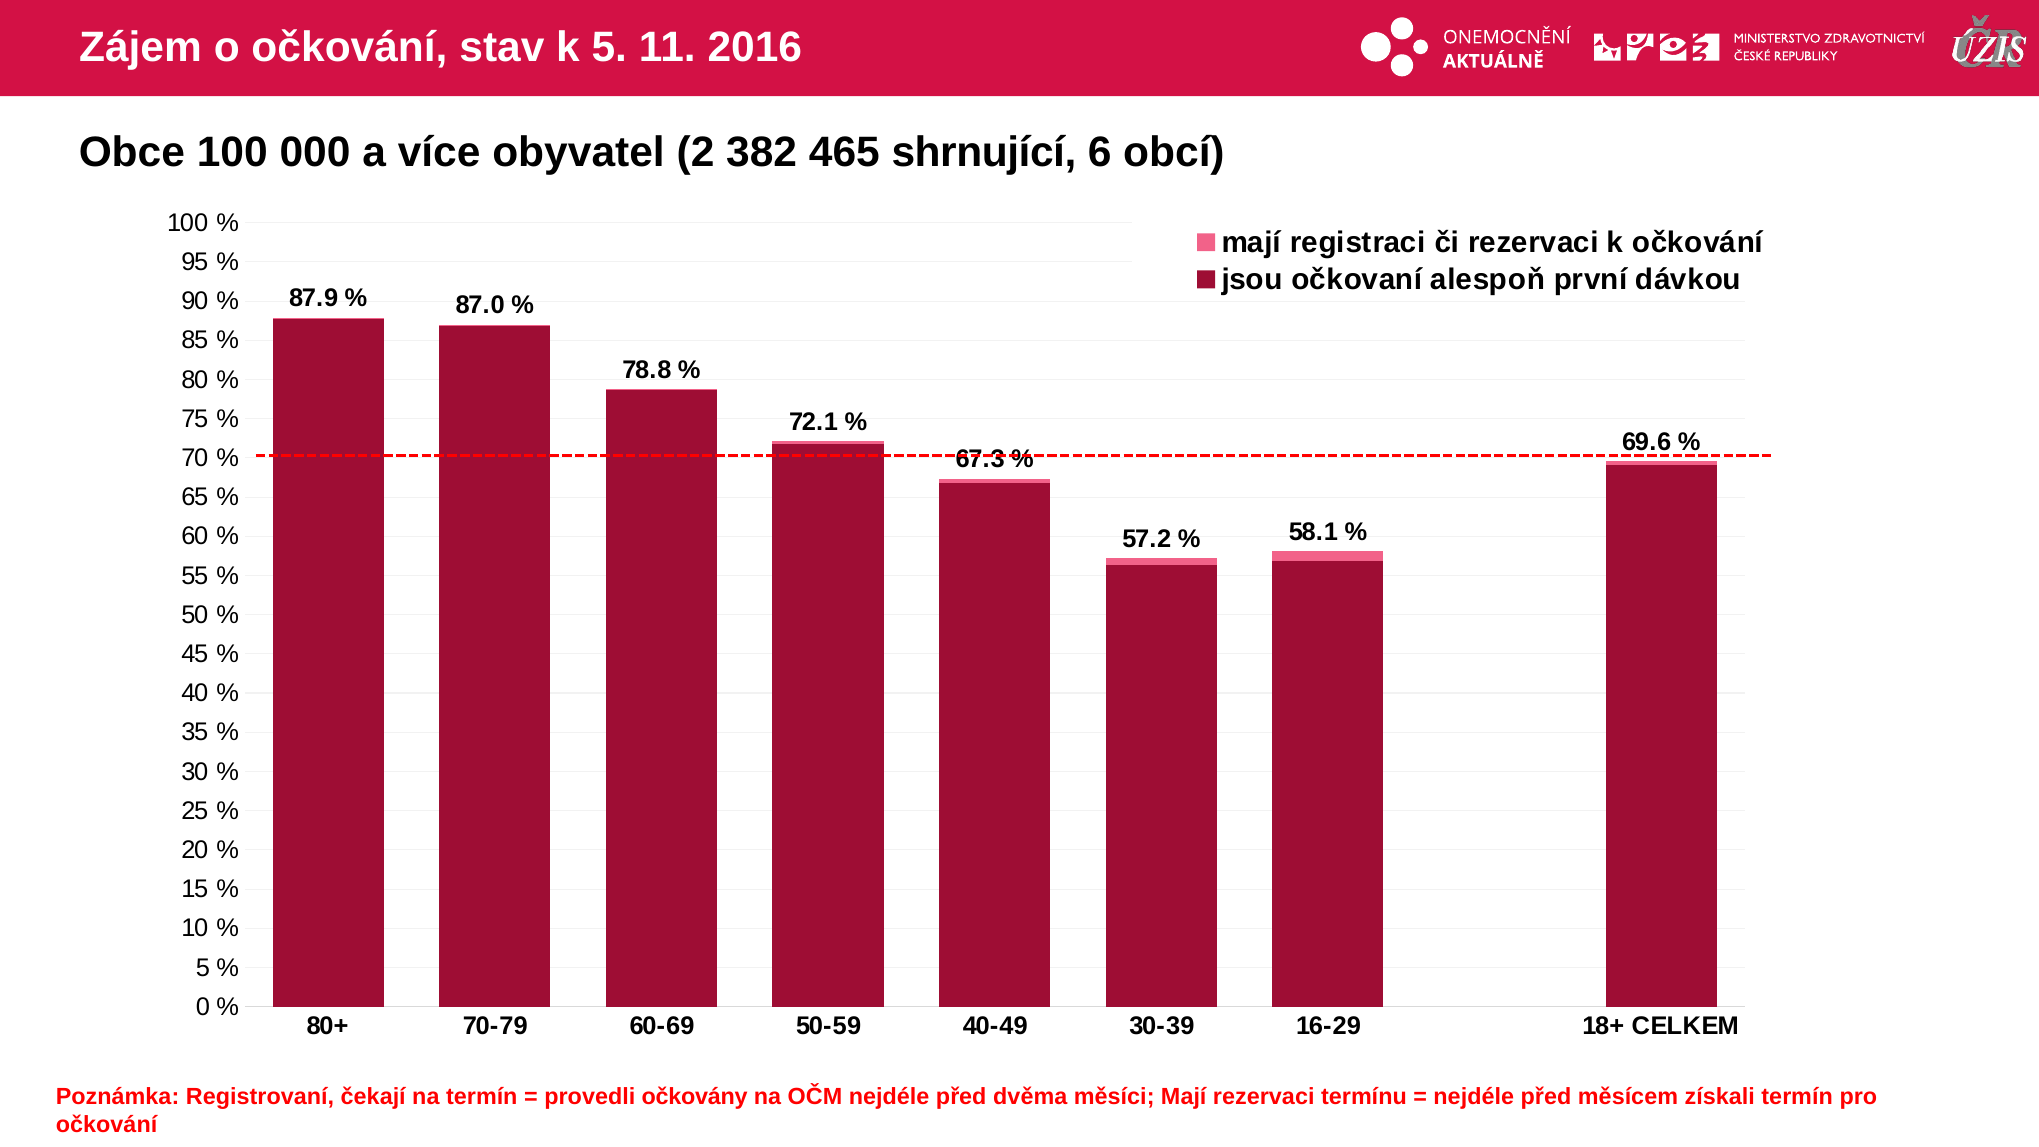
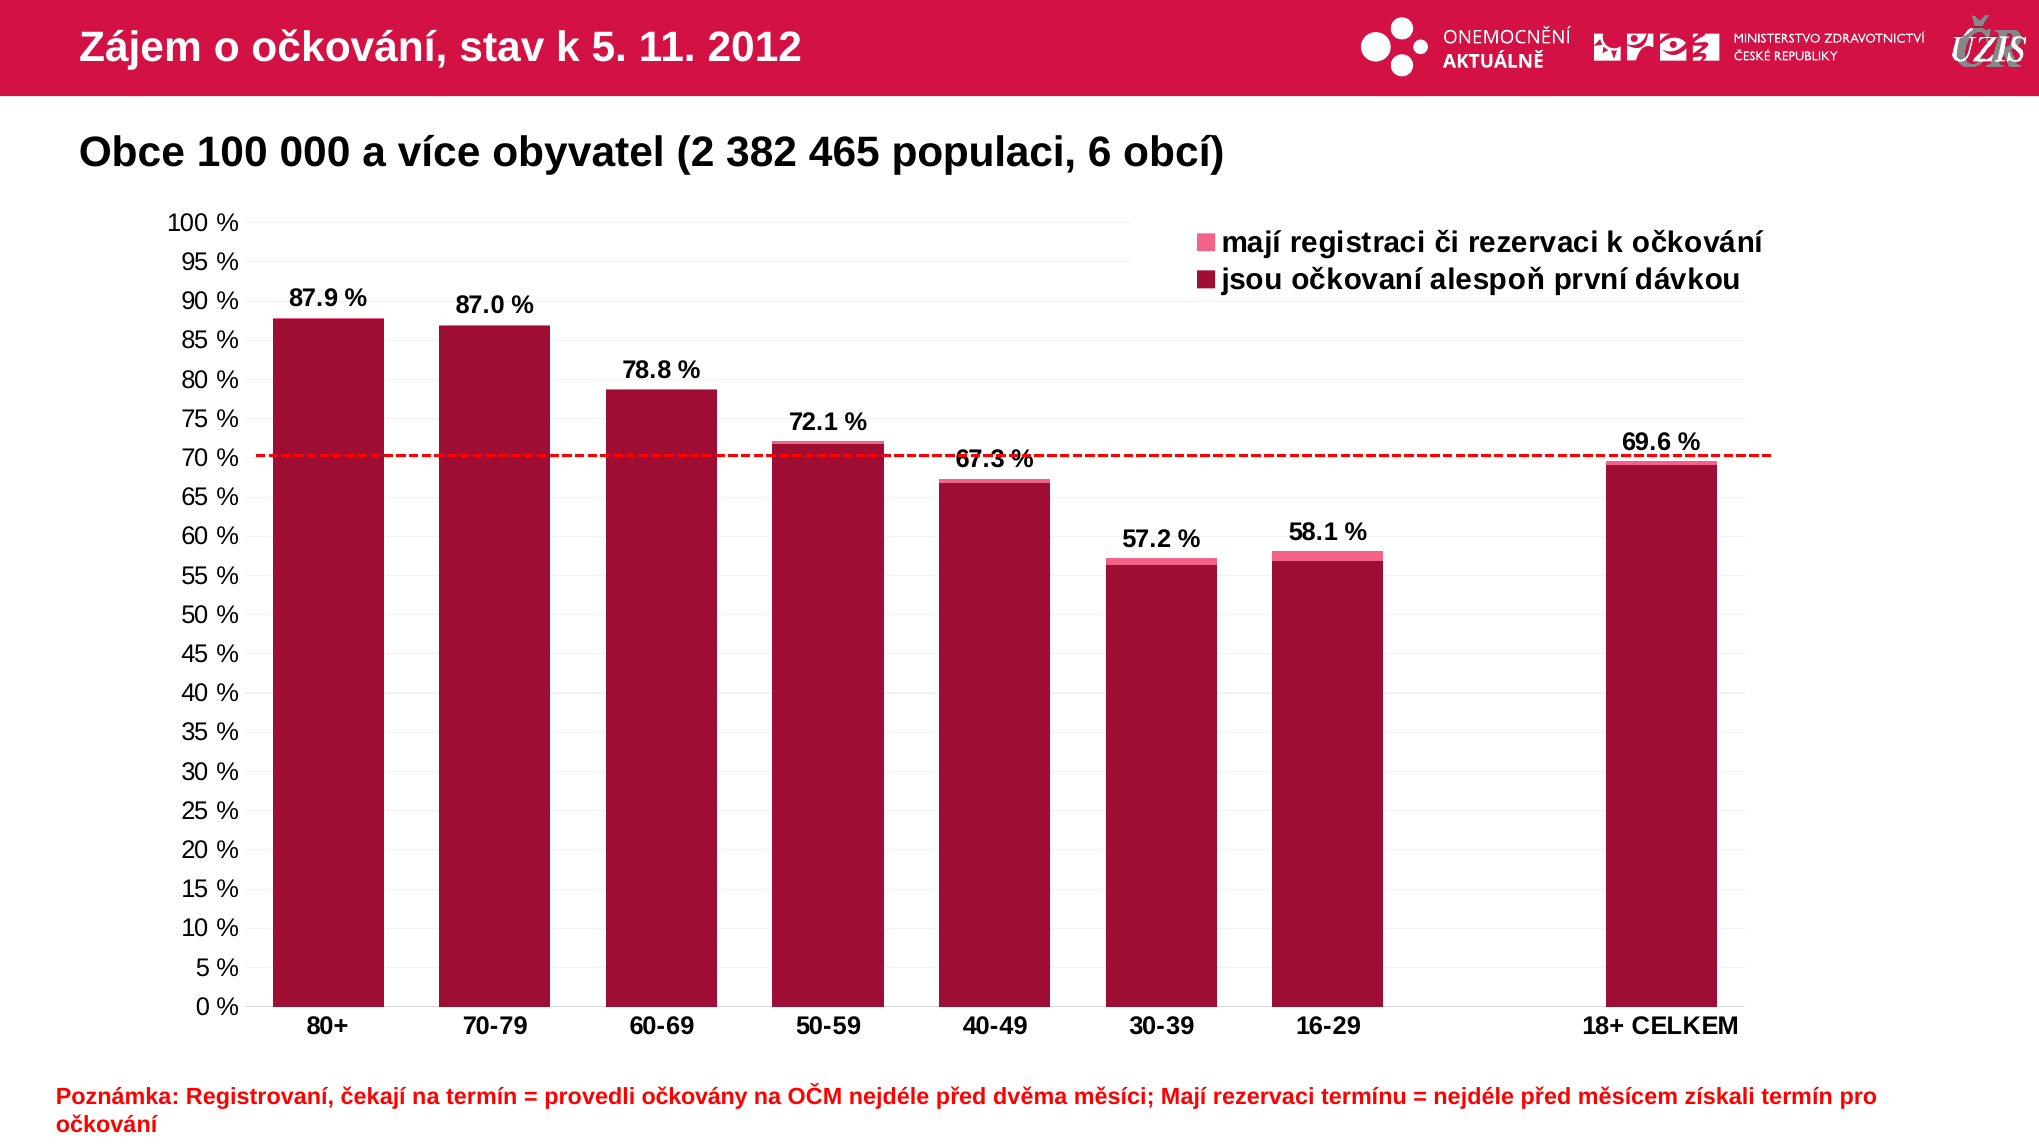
2016: 2016 -> 2012 (755, 48)
shrnující: shrnující -> populaci (984, 152)
